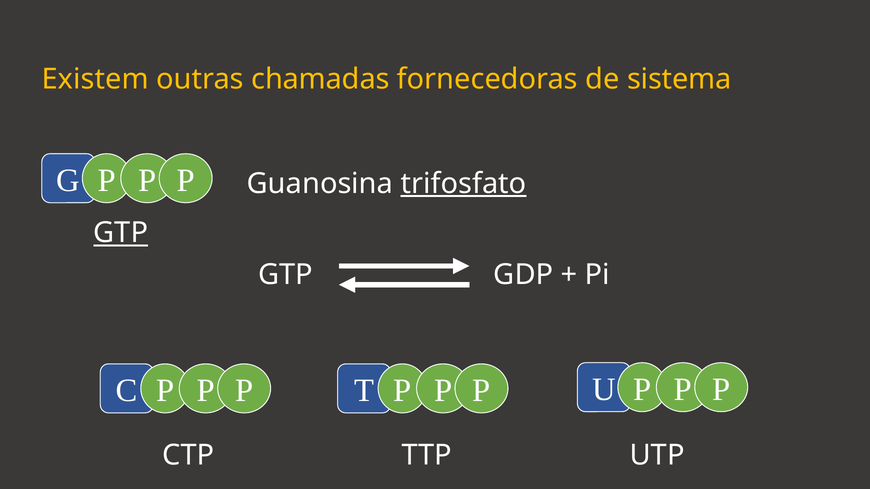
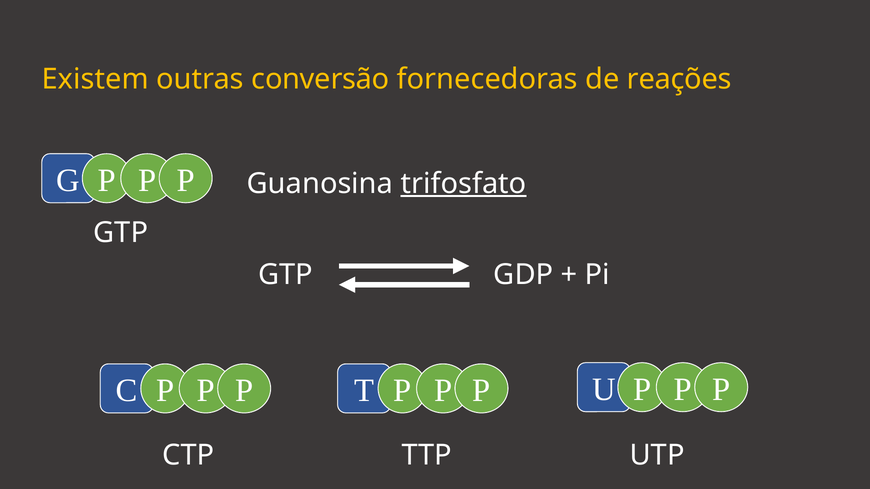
chamadas: chamadas -> conversão (320, 79)
sistema: sistema -> reações (679, 79)
GTP underline: present -> none (121, 233)
